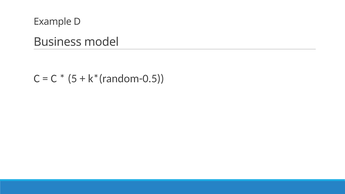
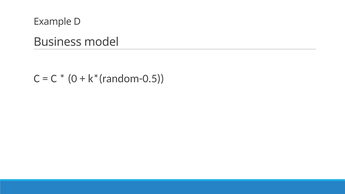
5: 5 -> 0 (72, 79)
